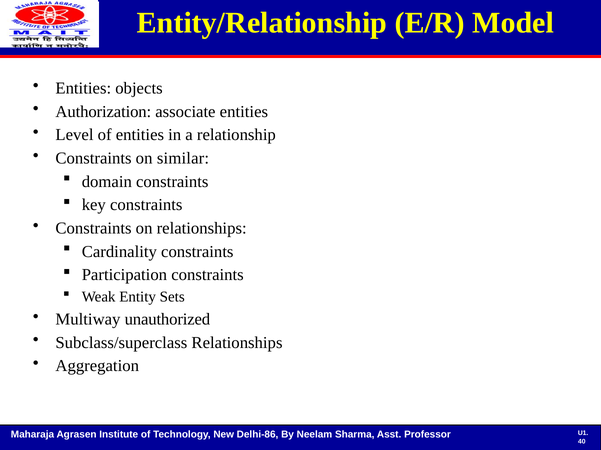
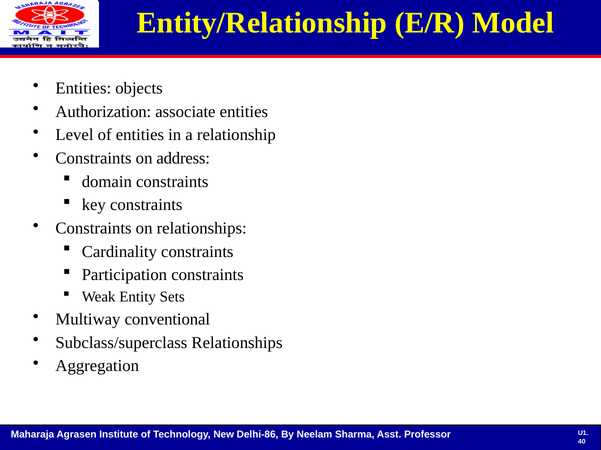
similar: similar -> address (183, 159)
unauthorized: unauthorized -> conventional (167, 320)
